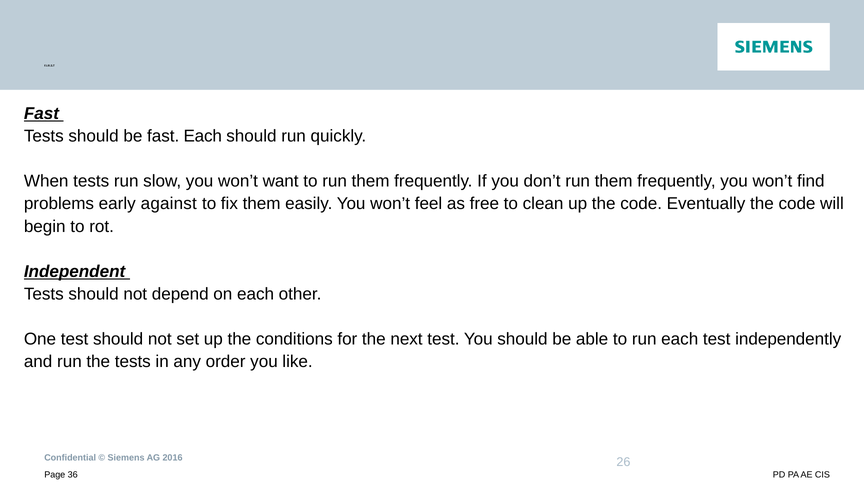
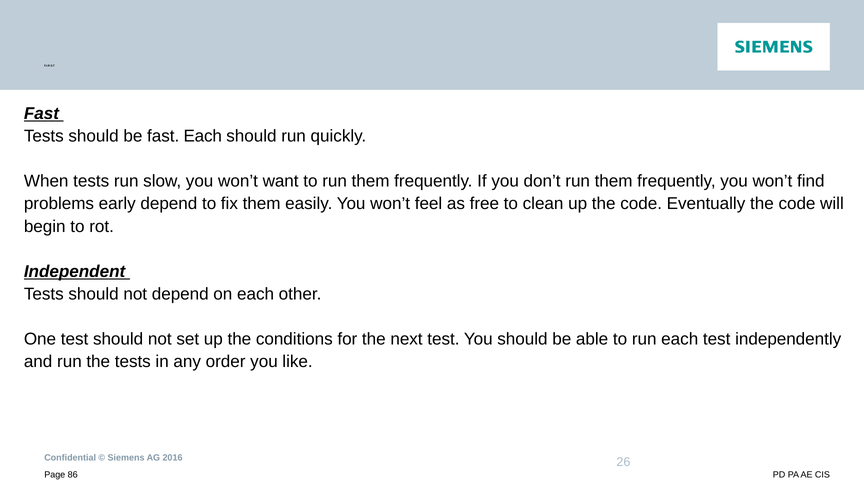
early against: against -> depend (169, 204)
36: 36 -> 86 (73, 474)
